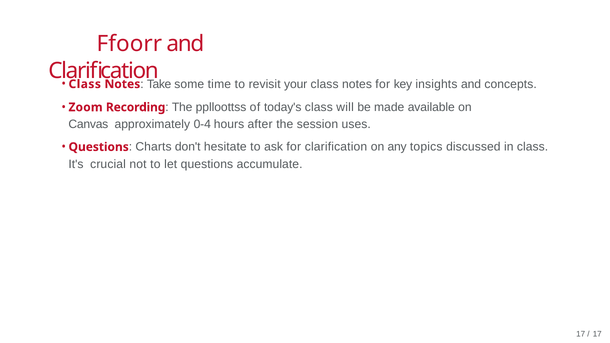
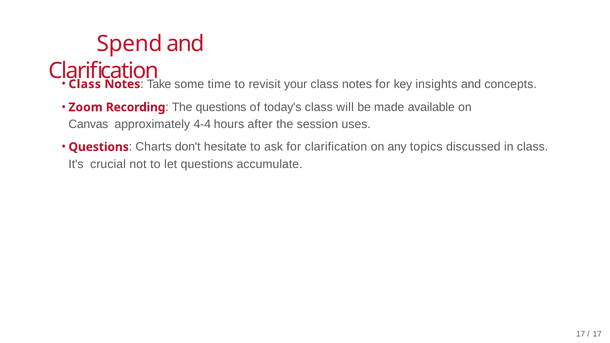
Ffoorr: Ffoorr -> Spend (129, 44)
The pplloottss: pplloottss -> questions (221, 107)
0-4: 0-4 -> 4-4 (202, 124)
